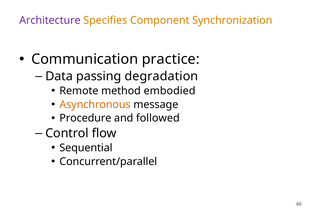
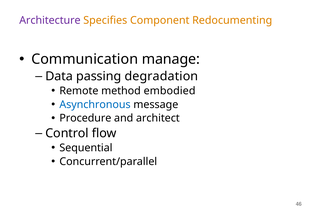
Synchronization: Synchronization -> Redocumenting (232, 20)
practice: practice -> manage (171, 59)
Asynchronous colour: orange -> blue (95, 104)
followed: followed -> architect (158, 118)
